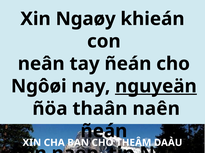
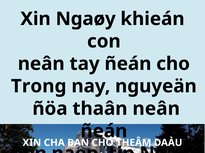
Ngôøi: Ngôøi -> Trong (39, 87)
nguyeän underline: present -> none (156, 87)
thaân naên: naên -> neân (156, 109)
